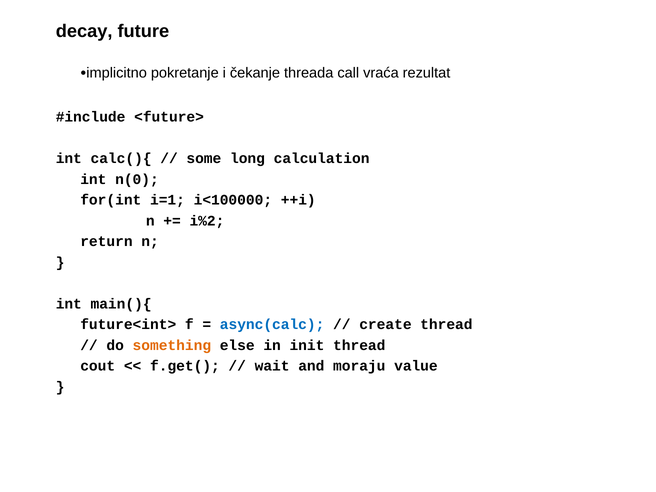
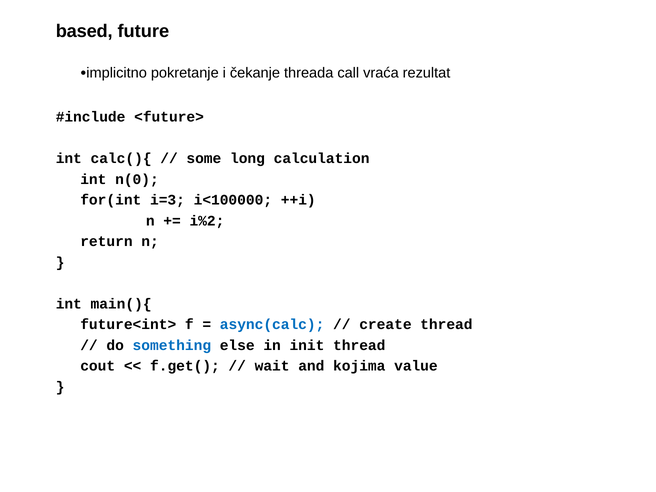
decay: decay -> based (84, 31)
i=1: i=1 -> i=3 (167, 200)
something colour: orange -> blue (172, 345)
moraju: moraju -> kojima (359, 366)
